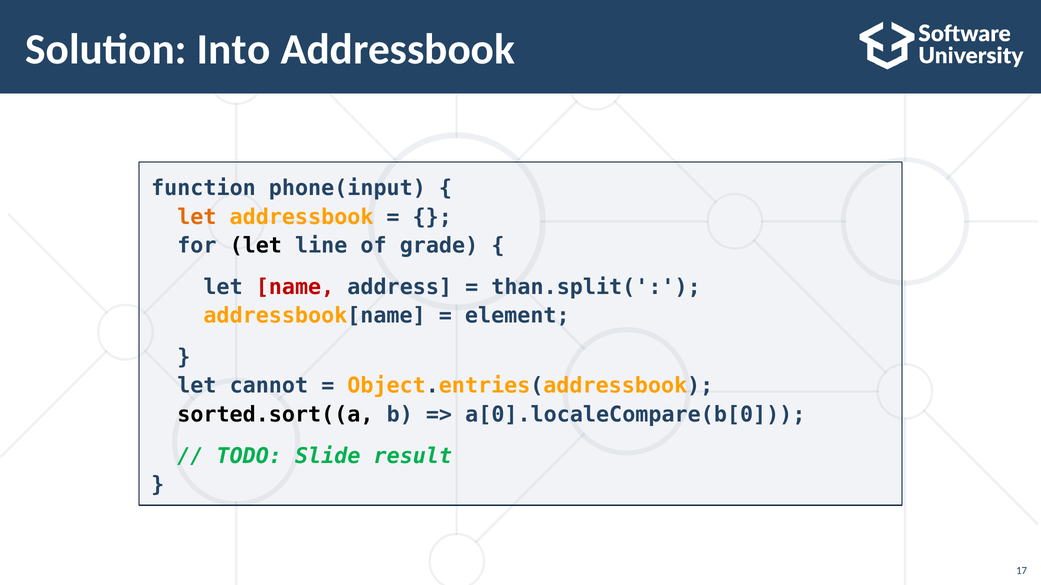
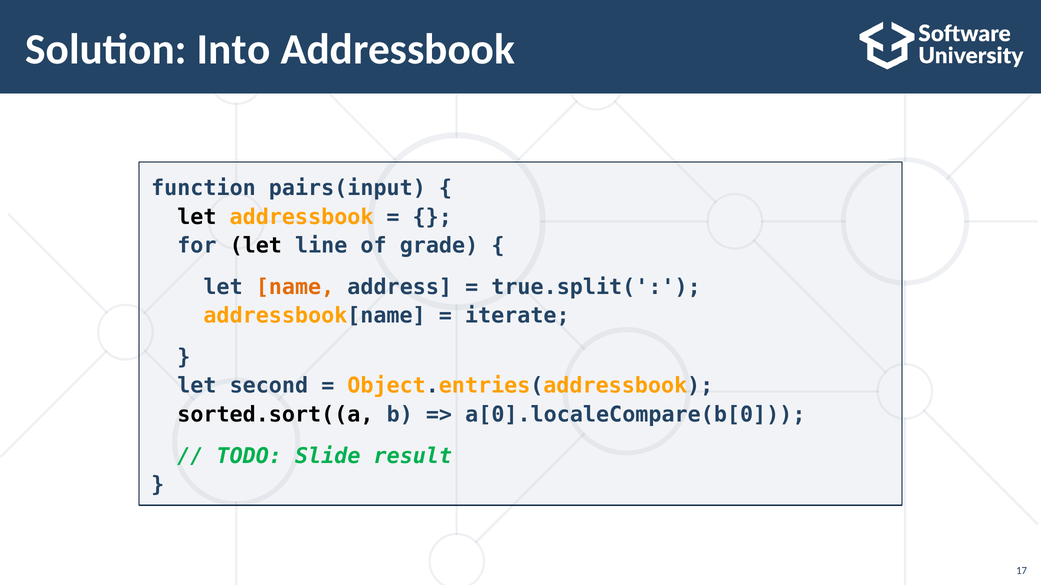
phone(input: phone(input -> pairs(input (347, 188)
let colour: orange -> black (197, 217)
name colour: red -> orange (295, 287)
than.split(: than.split( -> true.split( (596, 287)
element: element -> iterate (517, 316)
cannot: cannot -> second (269, 386)
